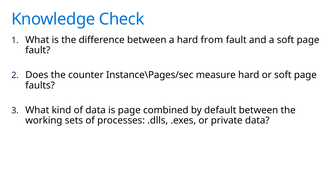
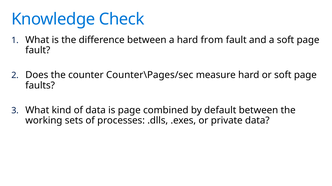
Instance\Pages/sec: Instance\Pages/sec -> Counter\Pages/sec (150, 75)
